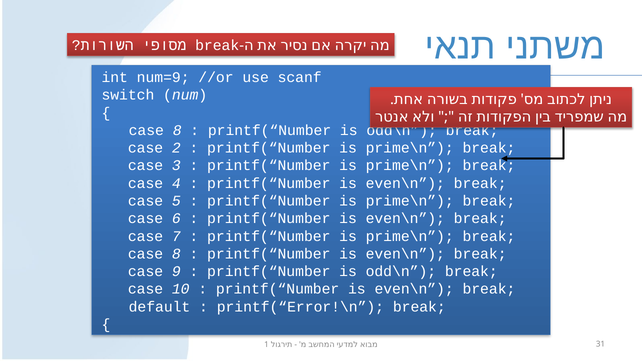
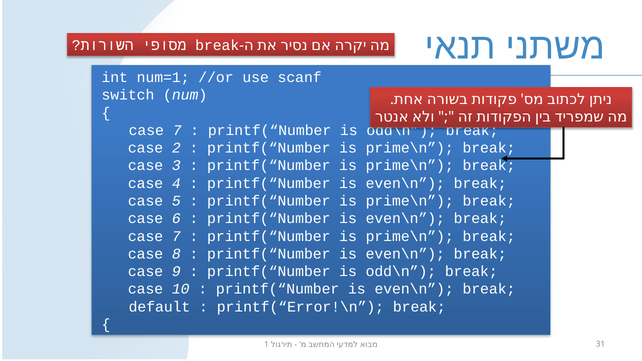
num=9: num=9 -> num=1 (163, 77)
8: 8 -> 7 (177, 130)
